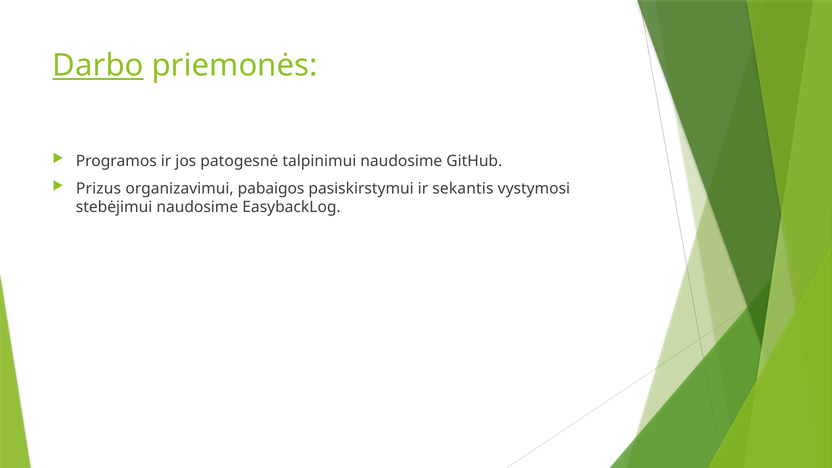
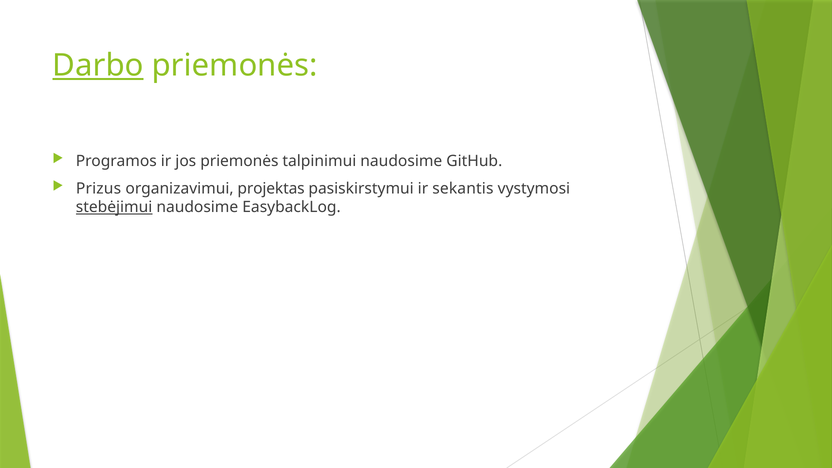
jos patogesnė: patogesnė -> priemonės (239, 161)
pabaigos: pabaigos -> projektas (271, 188)
stebėjimui underline: none -> present (114, 207)
